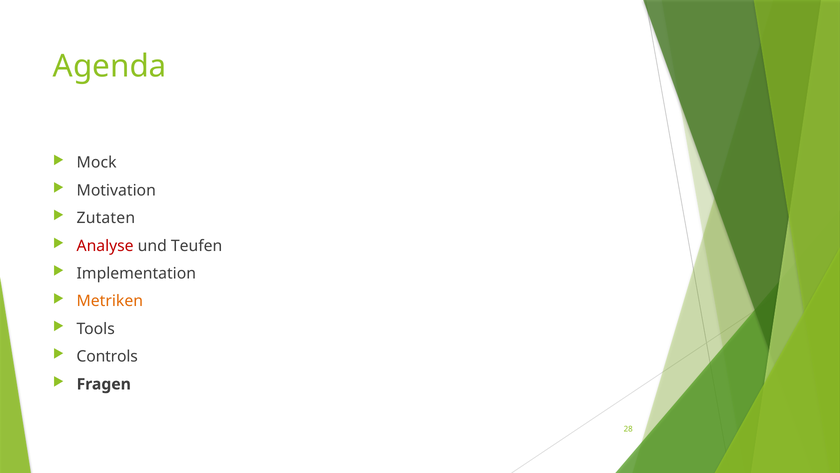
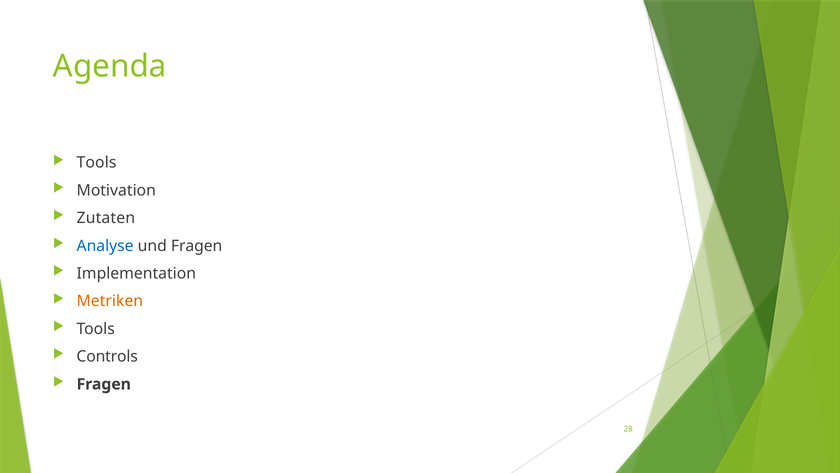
Mock: Mock -> Tools (97, 163)
Analyse colour: red -> blue (105, 246)
und Teufen: Teufen -> Fragen (197, 246)
